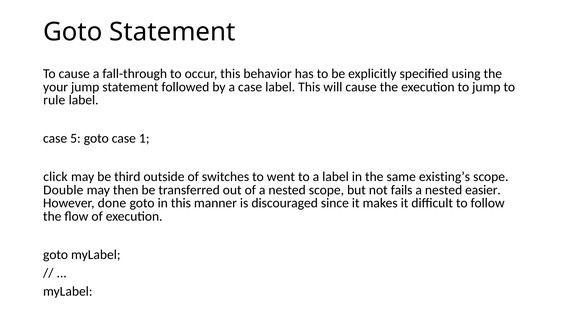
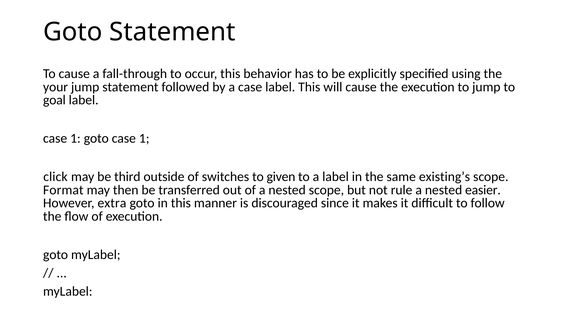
rule: rule -> goal (54, 100)
5: 5 -> 1 (75, 138)
went: went -> given (281, 177)
Double: Double -> Format (63, 190)
fails: fails -> rule (402, 190)
done: done -> extra (112, 203)
